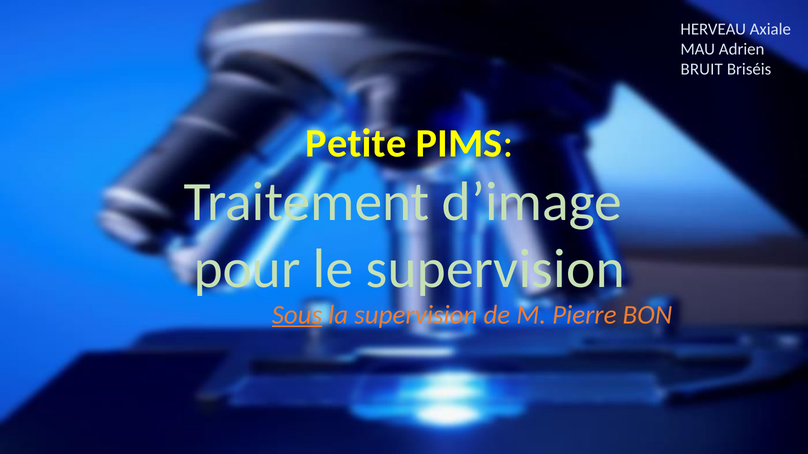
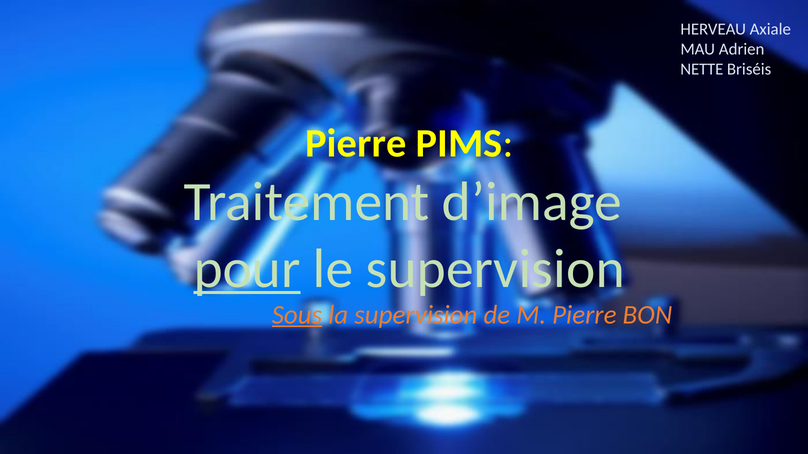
BRUIT: BRUIT -> NETTE (702, 69)
Petite: Petite -> Pierre (356, 144)
pour underline: none -> present (247, 269)
